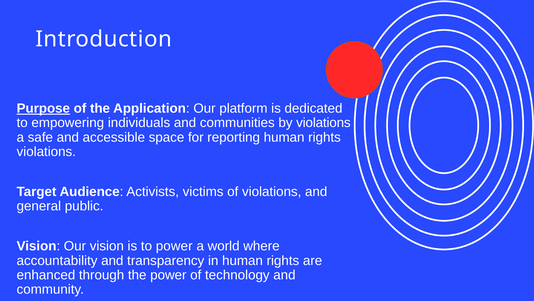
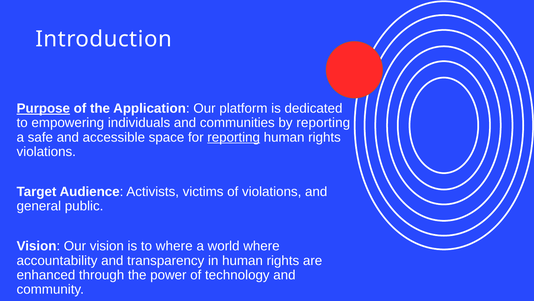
by violations: violations -> reporting (323, 123)
reporting underline: none -> present (234, 137)
to power: power -> where (174, 246)
